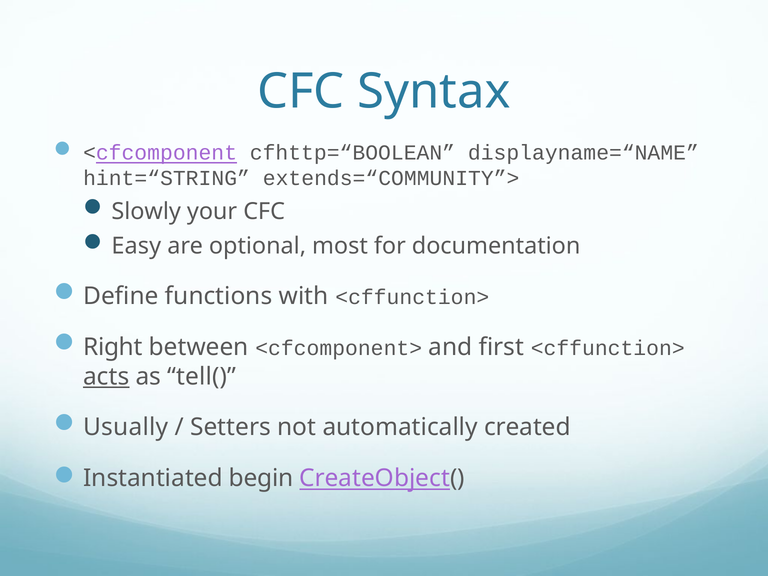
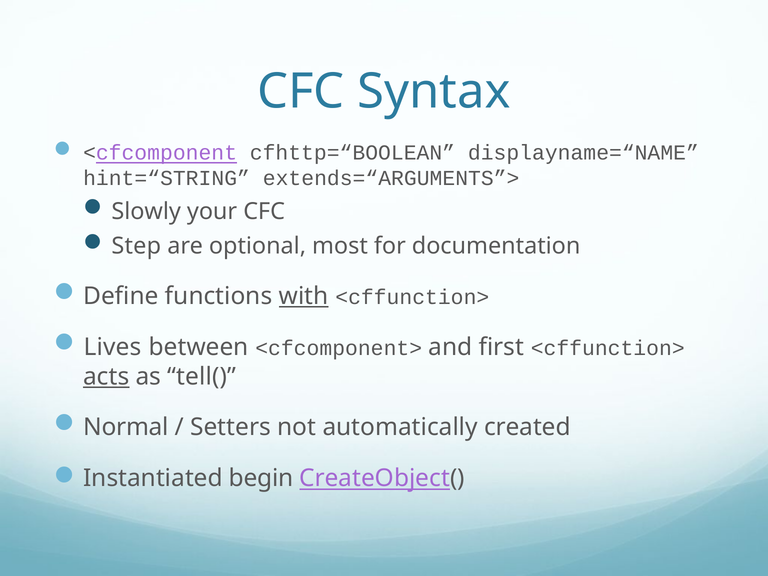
extends=“COMMUNITY”>: extends=“COMMUNITY”> -> extends=“ARGUMENTS”> (391, 178)
Easy: Easy -> Step (136, 246)
with underline: none -> present (304, 296)
Right: Right -> Lives (113, 347)
Usually: Usually -> Normal (126, 427)
